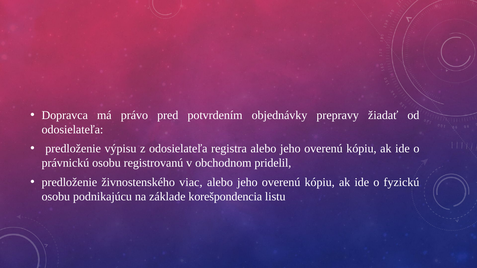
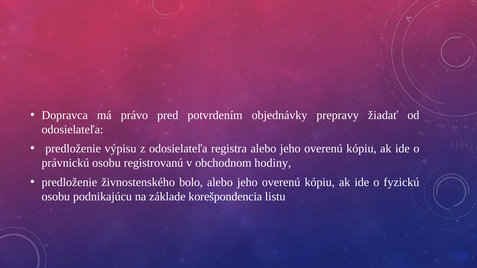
pridelil: pridelil -> hodiny (273, 163)
viac: viac -> bolo (191, 182)
